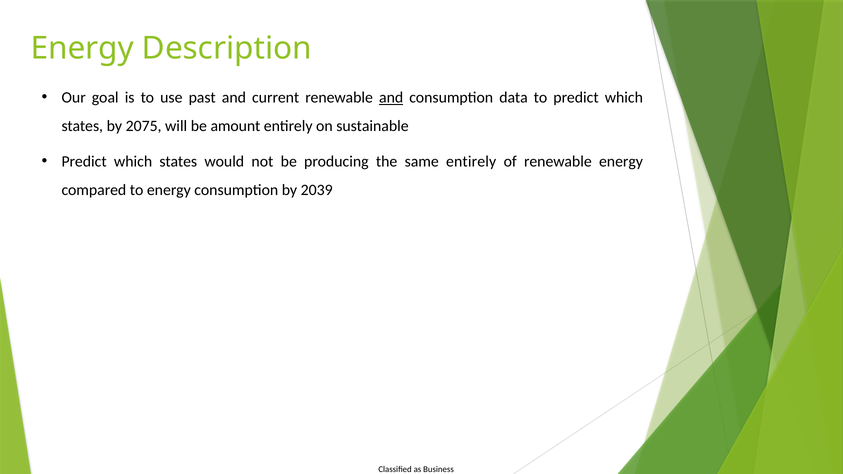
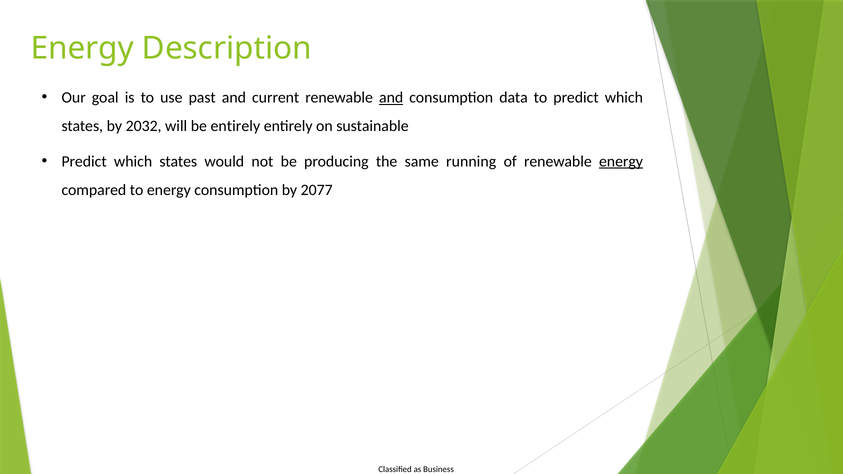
2075: 2075 -> 2032 (144, 126)
be amount: amount -> entirely (235, 126)
same entirely: entirely -> running (471, 161)
energy underline: none -> present (621, 161)
2039: 2039 -> 2077 (317, 190)
